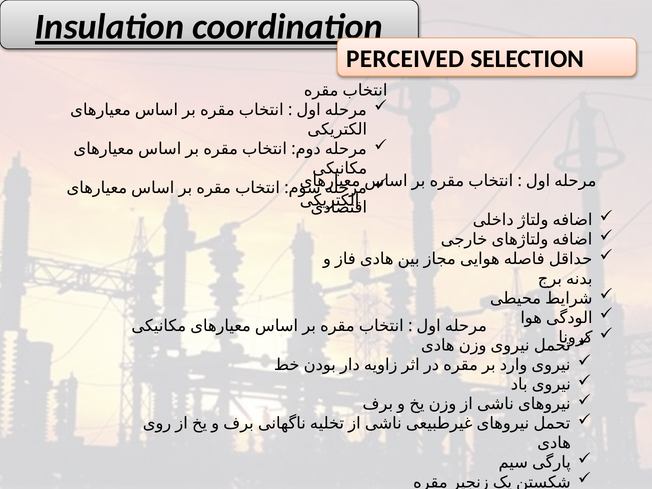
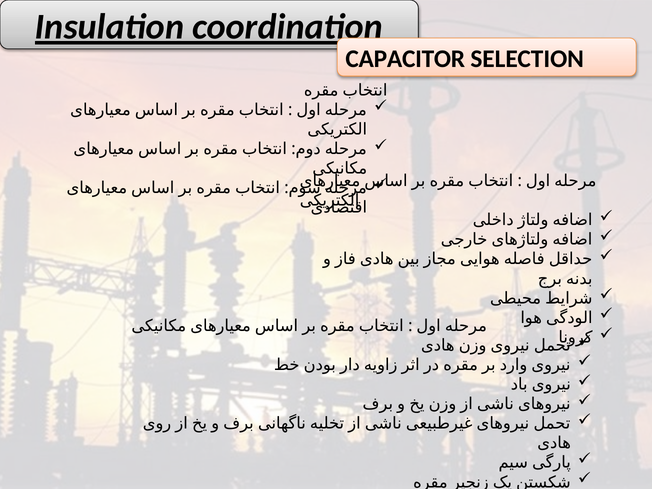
PERCEIVED: PERCEIVED -> CAPACITOR (405, 59)
